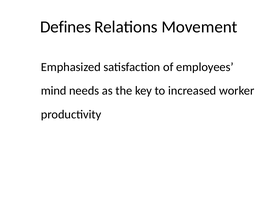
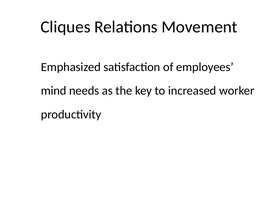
Defines: Defines -> Cliques (65, 27)
